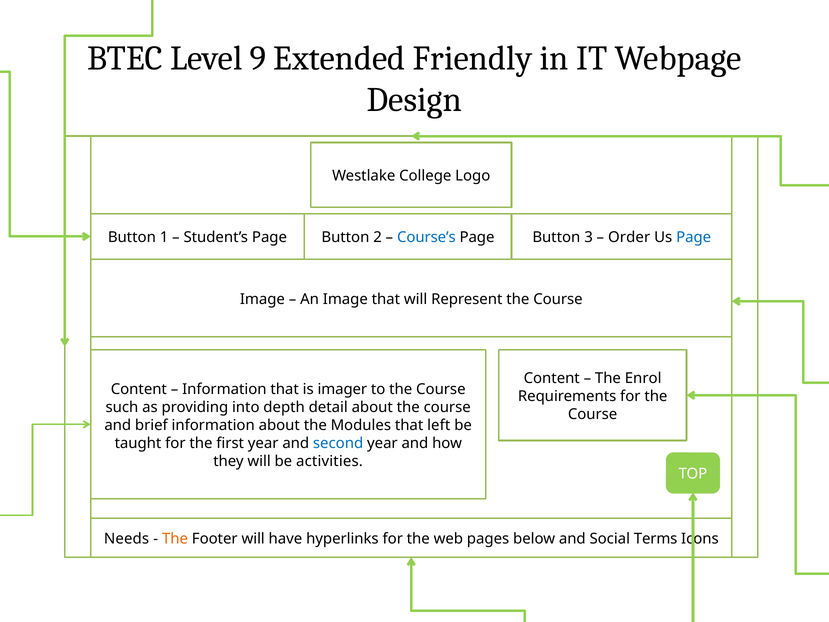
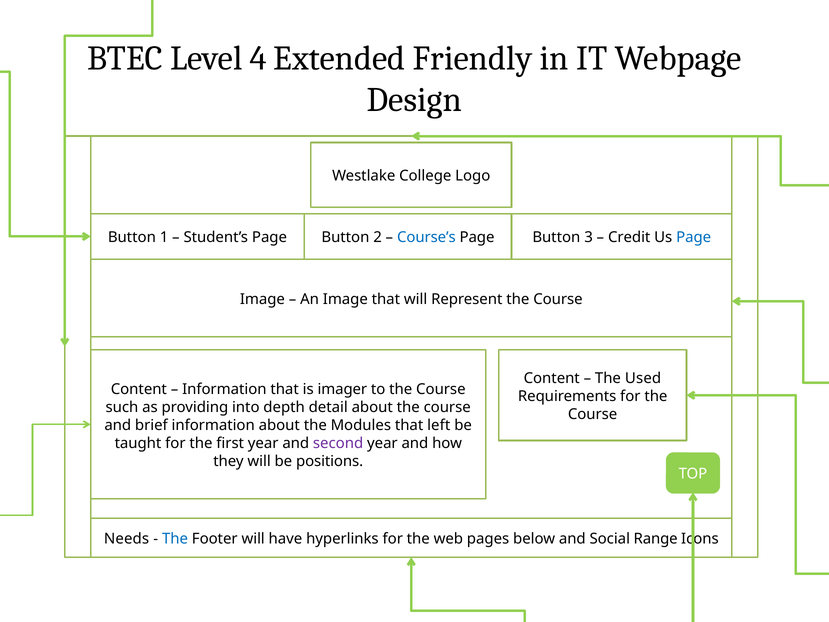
9: 9 -> 4 (258, 58)
Order: Order -> Credit (629, 237)
Enrol: Enrol -> Used (643, 378)
second colour: blue -> purple (338, 443)
activities: activities -> positions (330, 461)
The colour: orange -> blue (175, 539)
Terms: Terms -> Range (656, 539)
